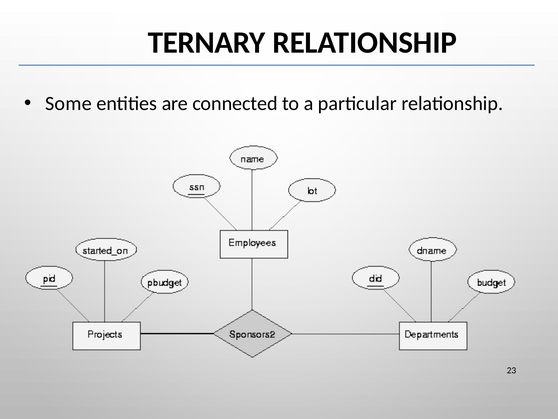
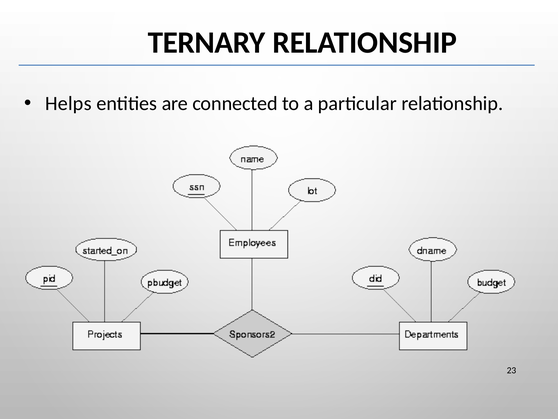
Some: Some -> Helps (68, 103)
